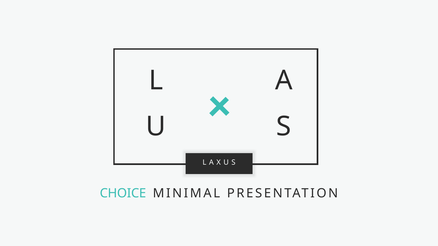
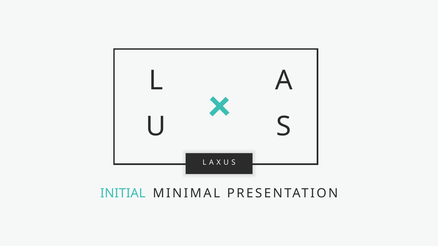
CHOICE: CHOICE -> INITIAL (123, 193)
